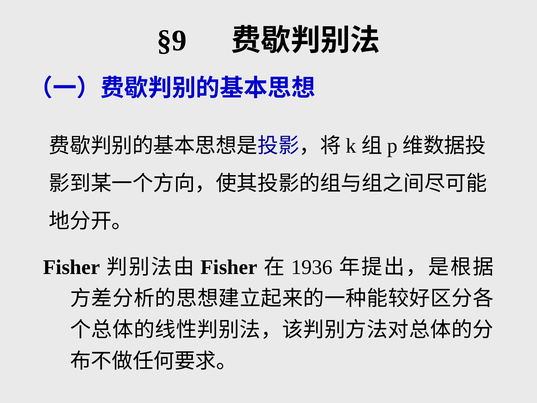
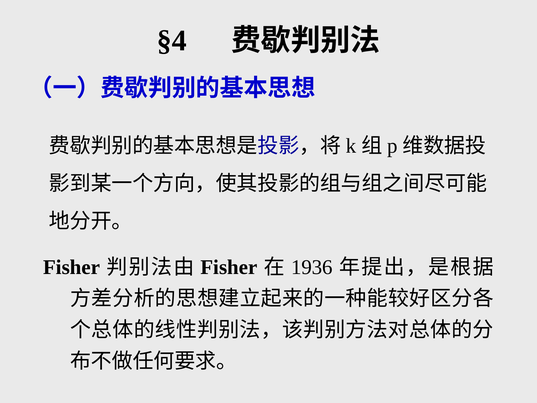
§9: §9 -> §4 (172, 41)
